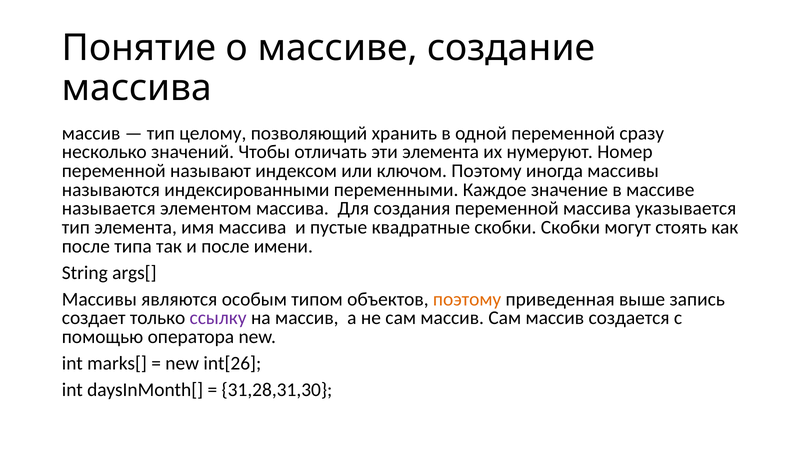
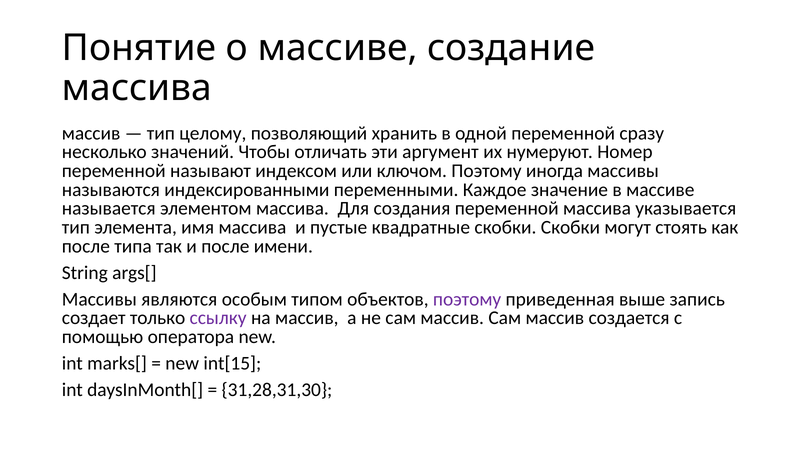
эти элемента: элемента -> аргумент (440, 152)
поэтому colour: orange -> purple (467, 299)
int[26: int[26 -> int[15 (232, 364)
